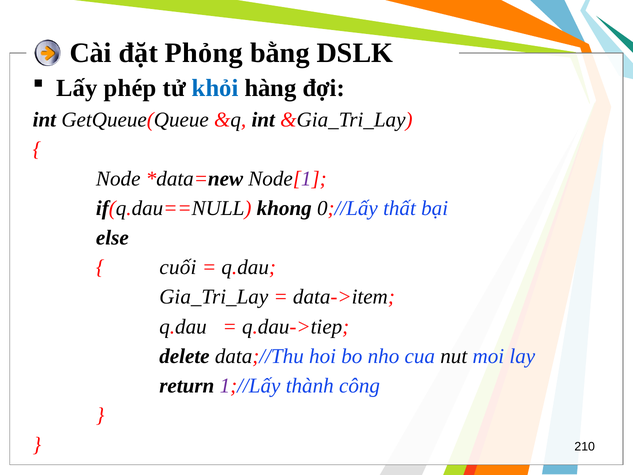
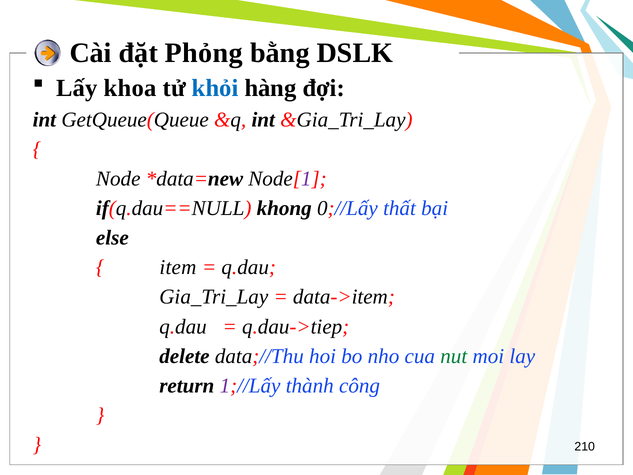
phép: phép -> khoa (130, 88)
cuối: cuối -> item (178, 267)
nut colour: black -> green (454, 356)
